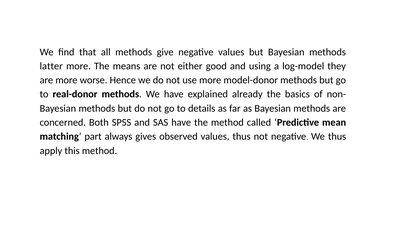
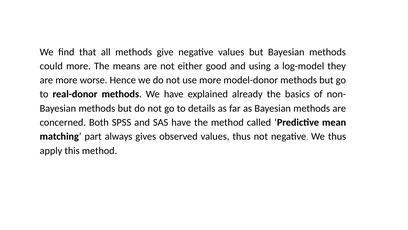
latter: latter -> could (51, 66)
